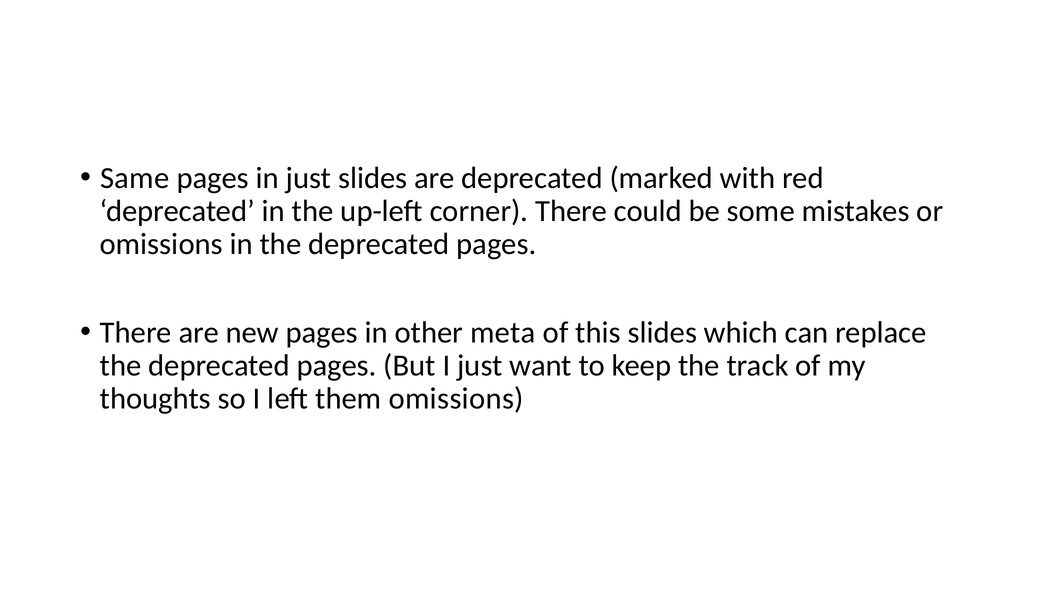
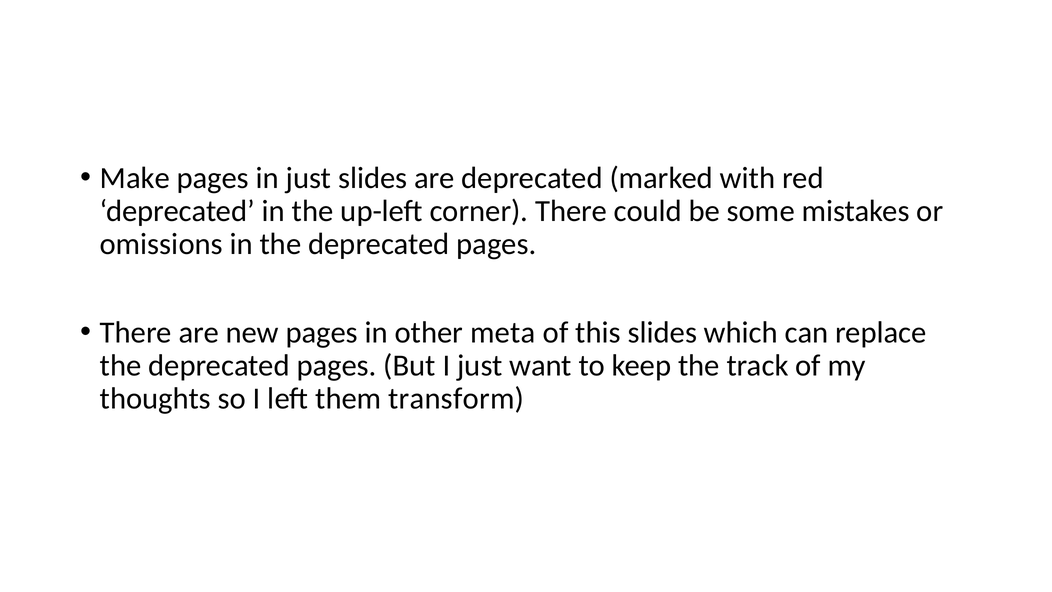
Same: Same -> Make (135, 178)
them omissions: omissions -> transform (456, 399)
